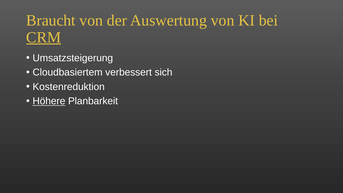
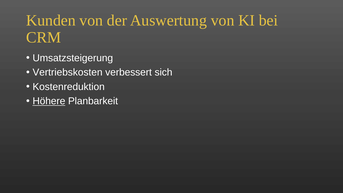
Braucht: Braucht -> Kunden (51, 20)
CRM underline: present -> none (44, 37)
Cloudbasiertem: Cloudbasiertem -> Vertriebskosten (68, 72)
